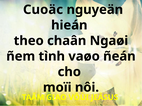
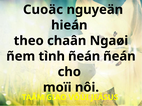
tình vaøo: vaøo -> ñeán (84, 57)
